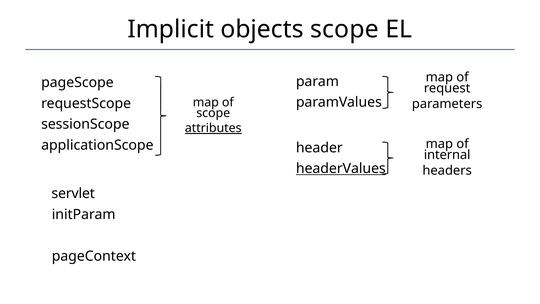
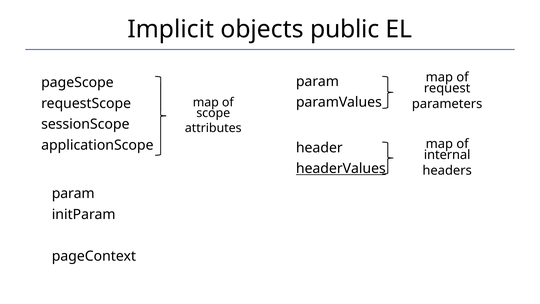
objects scope: scope -> public (345, 29)
attributes underline: present -> none (213, 128)
servlet: servlet -> param (73, 193)
